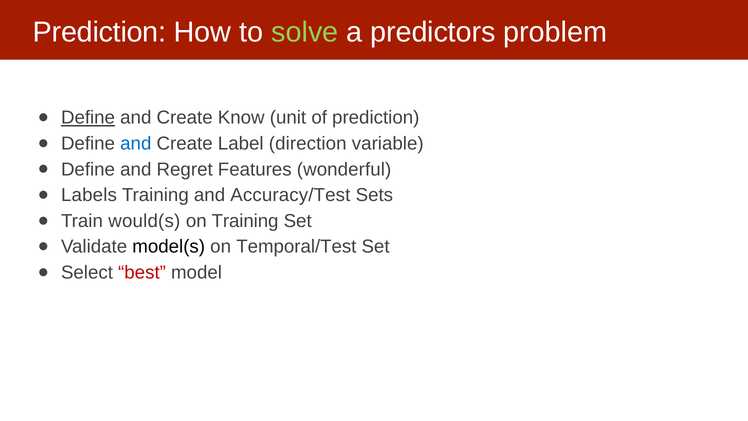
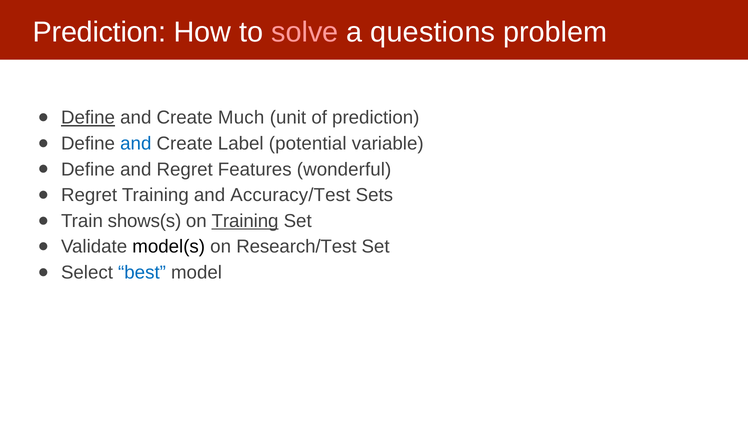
solve colour: light green -> pink (305, 32)
predictors: predictors -> questions (433, 32)
Know: Know -> Much (241, 118)
direction: direction -> potential (308, 143)
Labels: Labels -> Regret (89, 195)
would(s: would(s -> shows(s (144, 221)
Training underline: none -> present (245, 221)
Temporal/Test: Temporal/Test -> Research/Test (296, 247)
best colour: red -> blue (142, 272)
